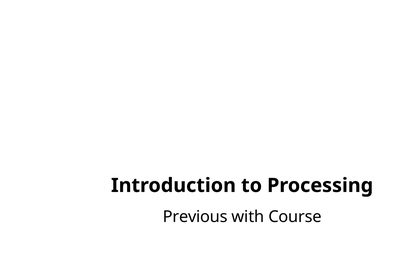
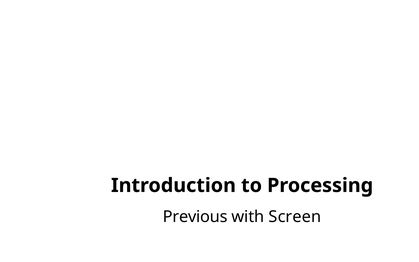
Course: Course -> Screen (295, 217)
